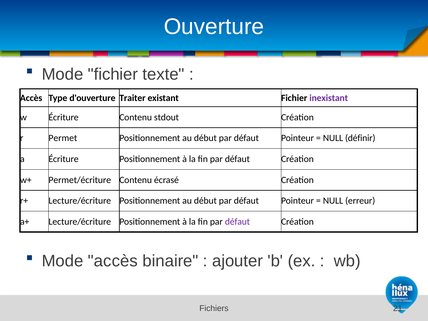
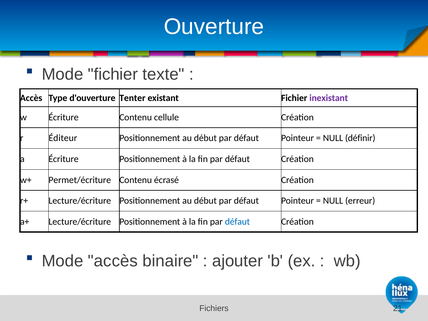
Traiter: Traiter -> Tenter (132, 98)
stdout: stdout -> cellule (166, 117)
Permet: Permet -> Éditeur (63, 138)
défaut colour: purple -> blue (237, 222)
